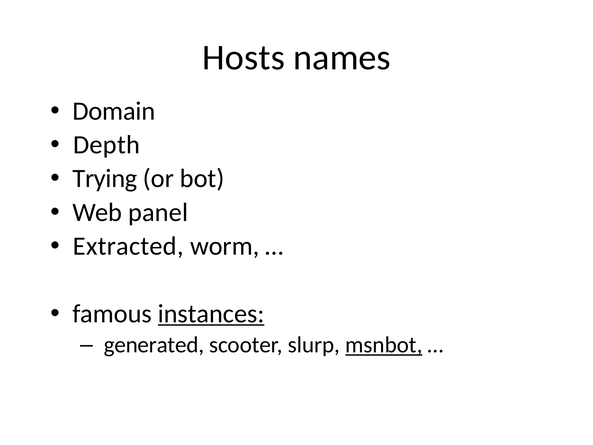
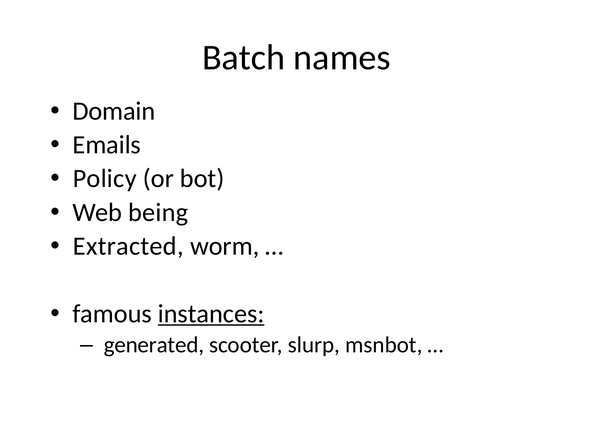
Hosts: Hosts -> Batch (244, 57)
Depth: Depth -> Emails (107, 145)
Trying: Trying -> Policy (105, 178)
panel: panel -> being (158, 212)
msnbot underline: present -> none (384, 345)
